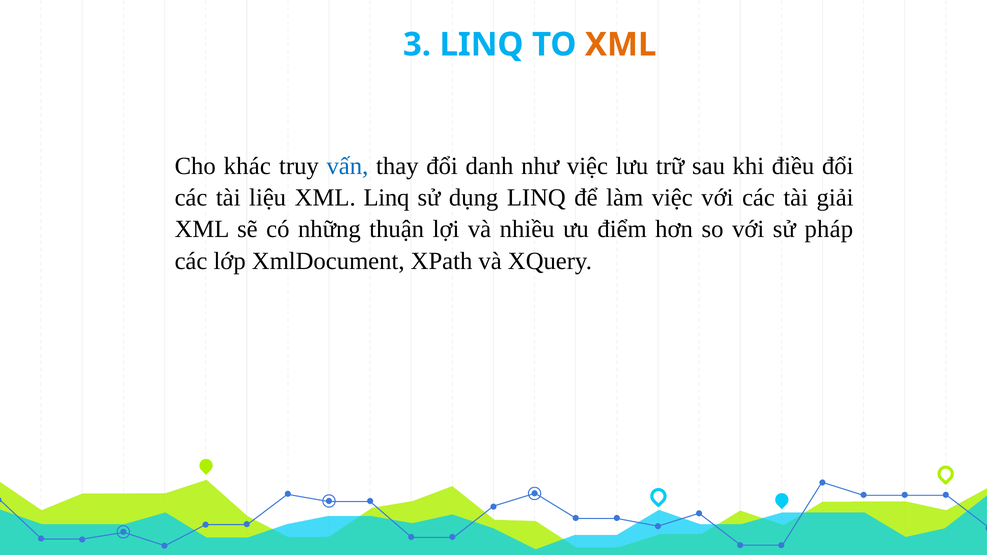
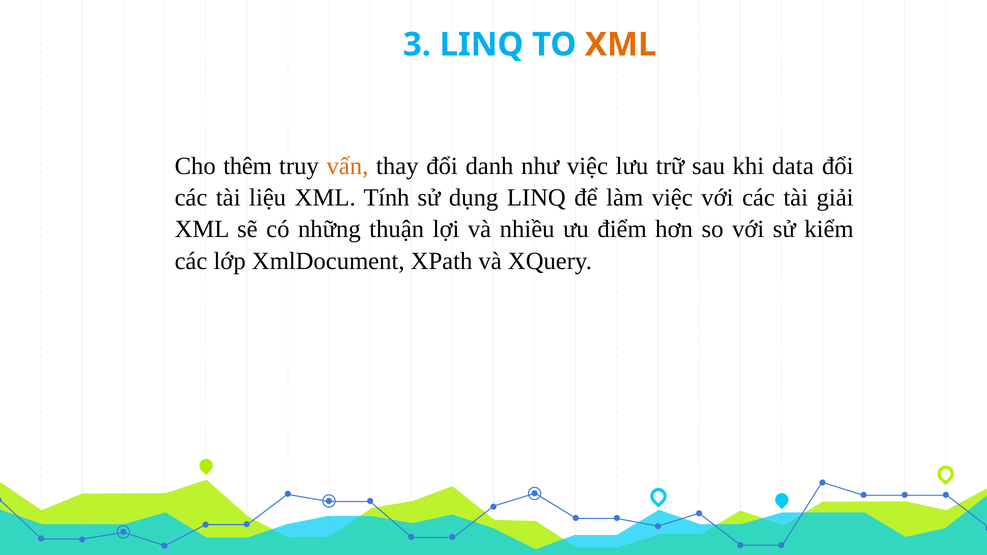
khác: khác -> thêm (248, 166)
vấn colour: blue -> orange (347, 166)
điều: điều -> data (793, 166)
XML Linq: Linq -> Tính (386, 198)
pháp: pháp -> kiểm (829, 229)
